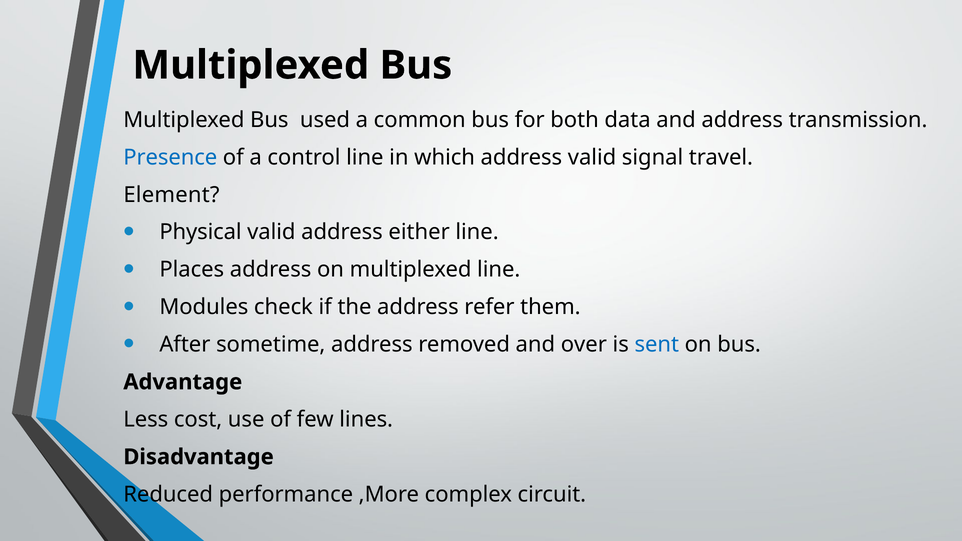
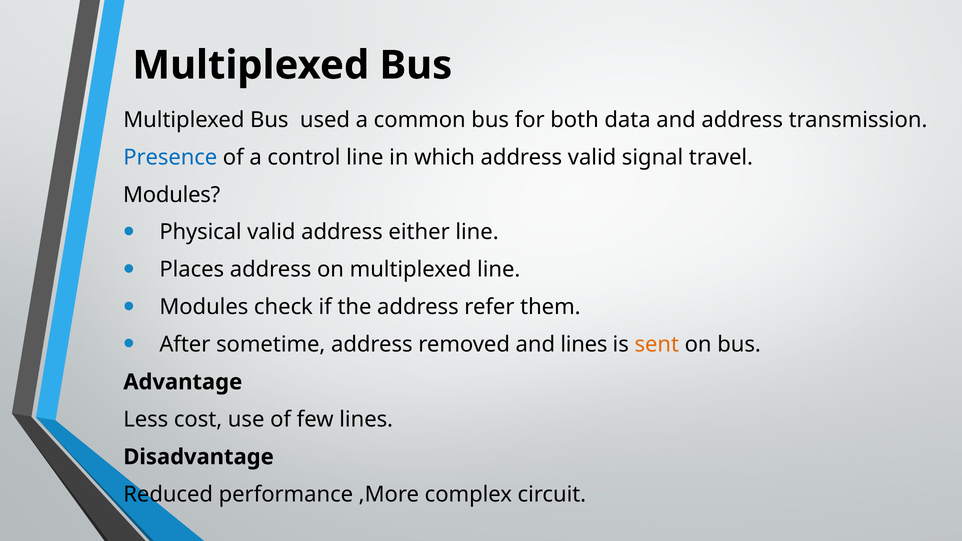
Element: Element -> Modules (172, 195)
and over: over -> lines (584, 345)
sent colour: blue -> orange (657, 345)
